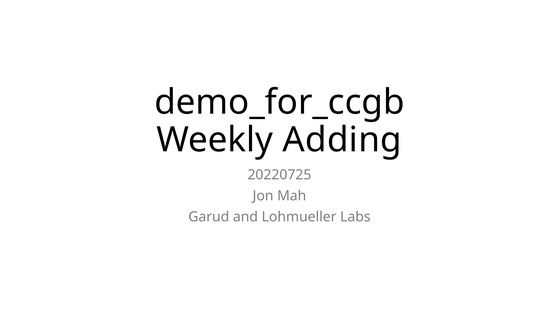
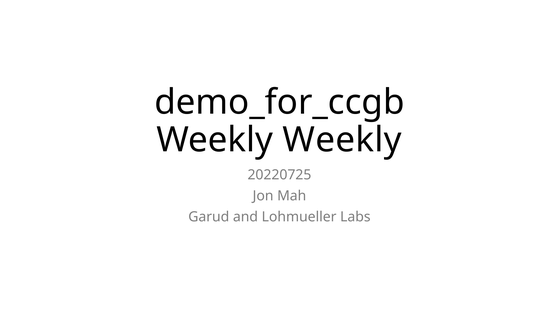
Weekly Adding: Adding -> Weekly (342, 140)
